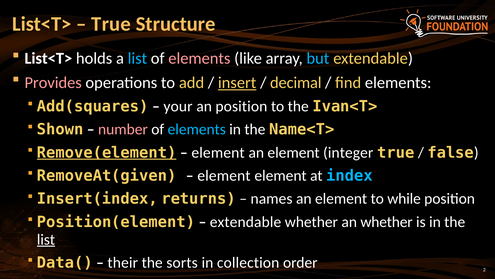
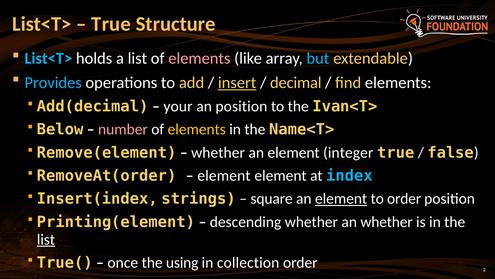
List<T> colour: white -> light blue (48, 58)
list colour: light blue -> white (137, 58)
Provides colour: pink -> light blue (53, 82)
Add(squares: Add(squares -> Add(decimal (93, 106)
Shown: Shown -> Below (60, 129)
elements colour: light blue -> yellow (197, 129)
Remove(element underline: present -> none (107, 152)
element: element -> whether (218, 152)
RemoveAt(given: RemoveAt(given -> RemoveAt(order (107, 175)
returns: returns -> strings (199, 198)
names: names -> square (272, 198)
element underline: none -> present (341, 198)
to while: while -> order (404, 198)
Position(element: Position(element -> Printing(element (116, 222)
extendable: extendable -> descending (246, 222)
Data(: Data( -> True( (65, 262)
their: their -> once (123, 262)
sorts: sorts -> using (182, 262)
